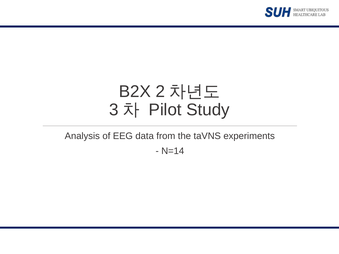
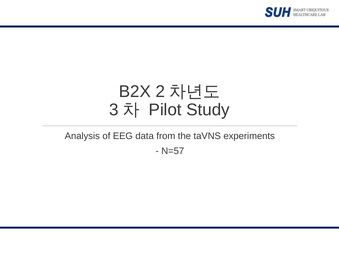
N=14: N=14 -> N=57 (173, 151)
